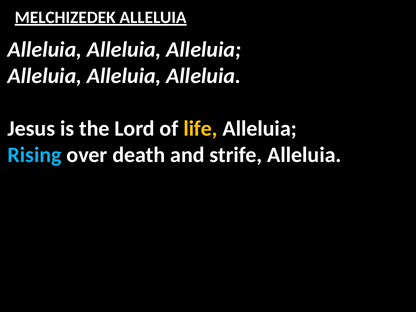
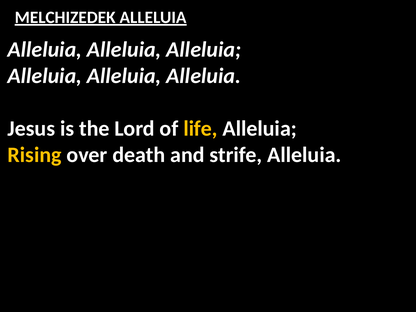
Rising colour: light blue -> yellow (35, 155)
